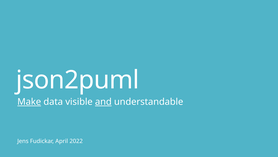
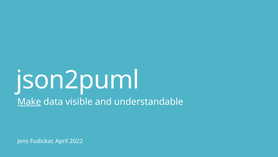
and underline: present -> none (103, 101)
